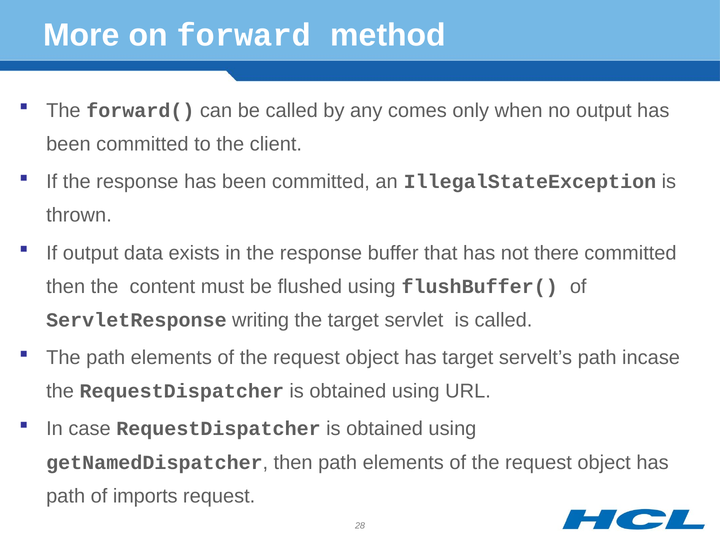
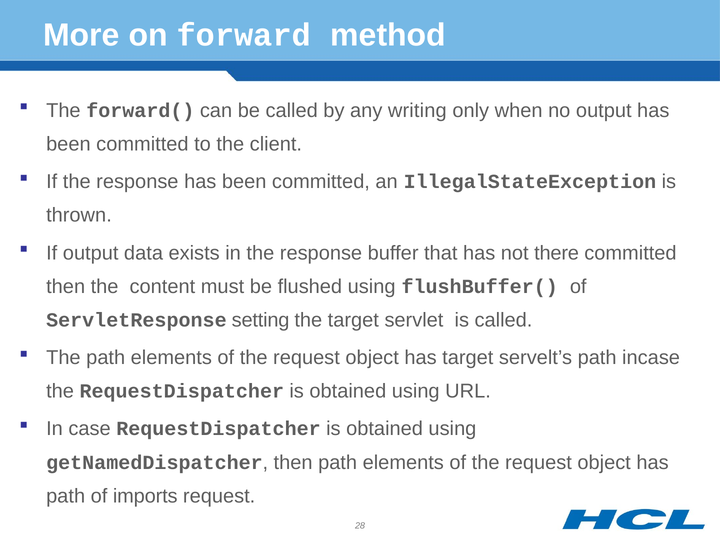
comes: comes -> writing (417, 111)
writing: writing -> setting (261, 320)
